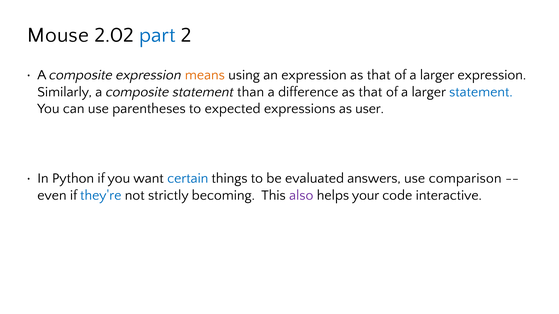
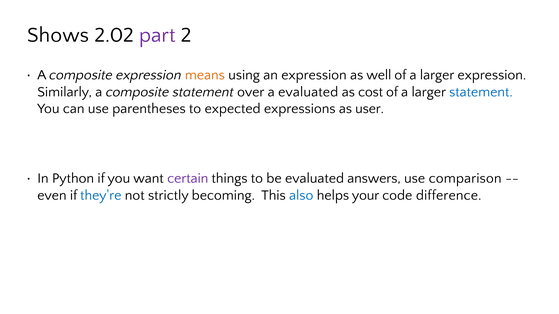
Mouse: Mouse -> Shows (58, 35)
part colour: blue -> purple (157, 35)
expression as that: that -> well (379, 75)
than: than -> over (251, 92)
a difference: difference -> evaluated (308, 92)
that: that -> cost (371, 92)
certain colour: blue -> purple (188, 179)
also colour: purple -> blue (301, 195)
interactive: interactive -> difference (449, 195)
